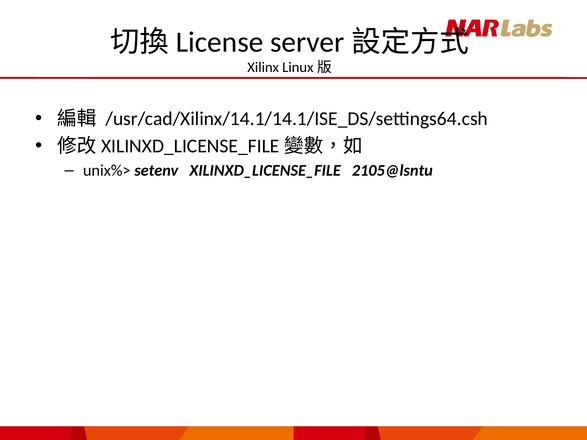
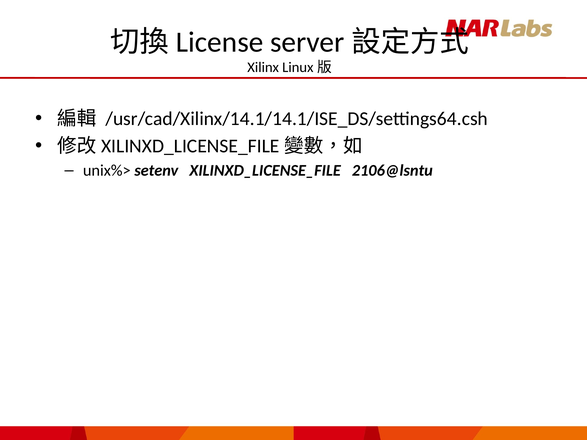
2105@lsntu: 2105@lsntu -> 2106@lsntu (392, 171)
